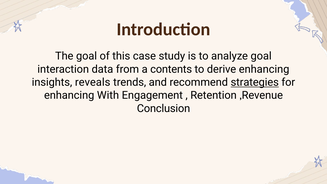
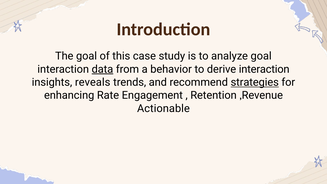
data underline: none -> present (102, 69)
contents: contents -> behavior (171, 69)
derive enhancing: enhancing -> interaction (264, 69)
With: With -> Rate (108, 95)
Conclusion: Conclusion -> Actionable (163, 108)
